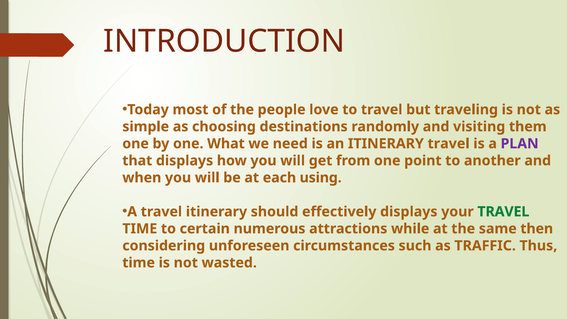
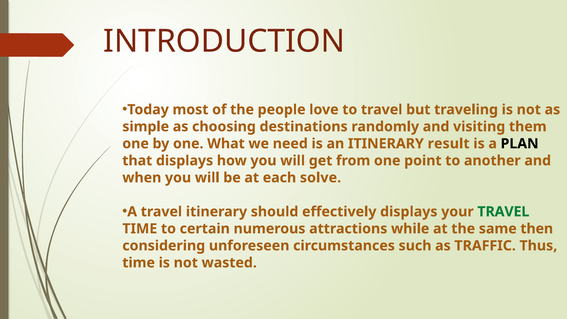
ITINERARY travel: travel -> result (449, 144)
PLAN colour: purple -> black (520, 144)
using: using -> solve (321, 178)
